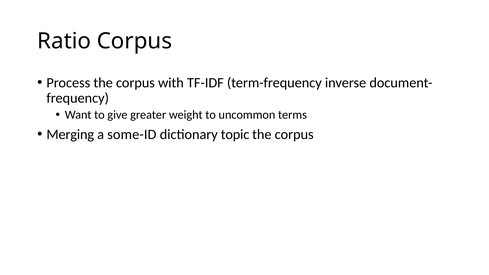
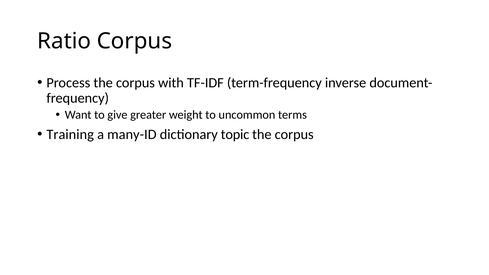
Merging: Merging -> Training (70, 134)
some-ID: some-ID -> many-ID (132, 134)
